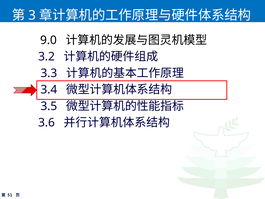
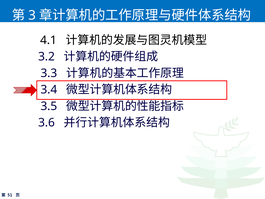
9.0: 9.0 -> 4.1 (48, 40)
